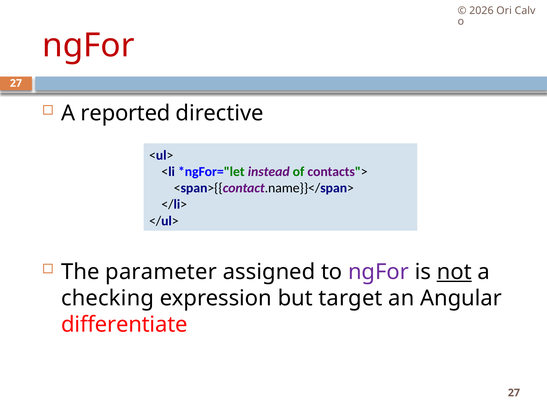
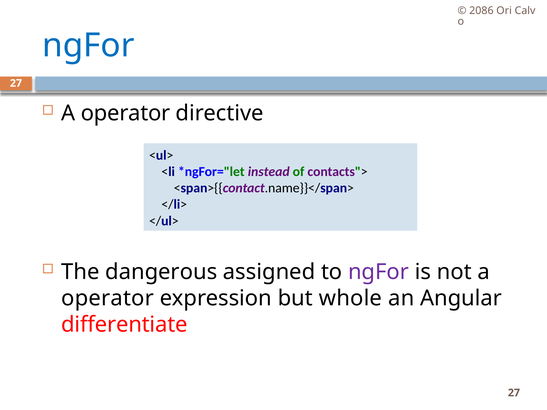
2026: 2026 -> 2086 (481, 11)
ngFor colour: red -> blue (88, 46)
reported: reported -> operator (126, 113)
parameter: parameter -> dangerous (161, 272)
not underline: present -> none (454, 272)
checking: checking -> operator (108, 298)
target: target -> whole (350, 298)
